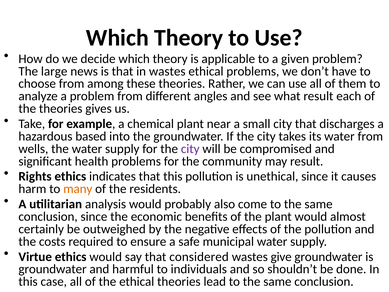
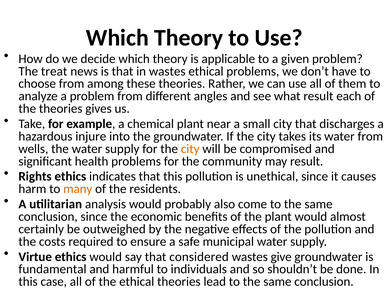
large: large -> treat (54, 71)
based: based -> injure (91, 136)
city colour: purple -> orange (190, 149)
groundwater: groundwater -> fundamental (52, 269)
